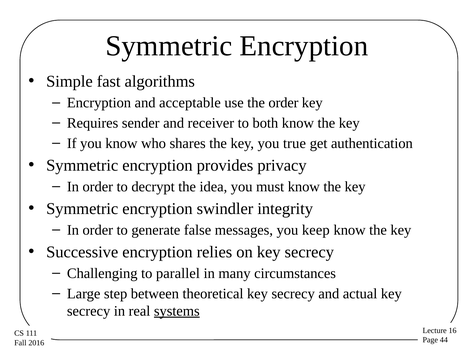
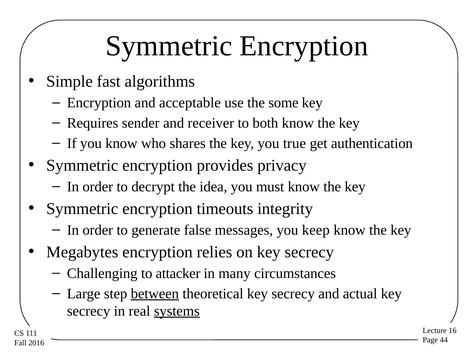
the order: order -> some (283, 103)
swindler: swindler -> timeouts (225, 208)
Successive: Successive -> Megabytes (82, 252)
parallel: parallel -> attacker (178, 273)
between underline: none -> present (155, 293)
